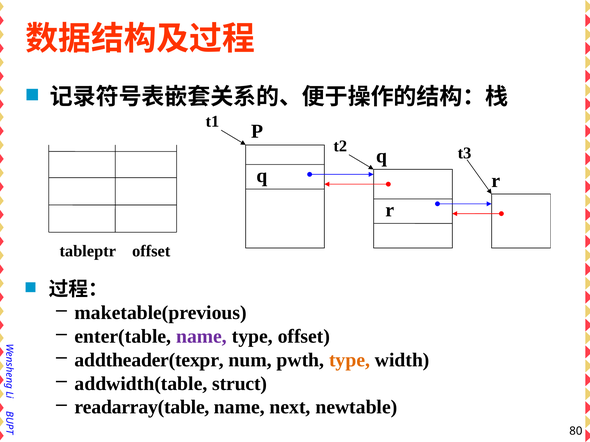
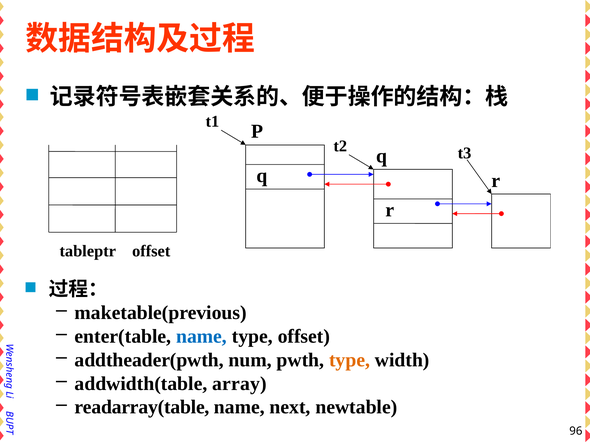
name colour: purple -> blue (201, 337)
addtheader(texpr: addtheader(texpr -> addtheader(pwth (149, 360)
struct: struct -> array (239, 384)
80: 80 -> 96 (576, 431)
